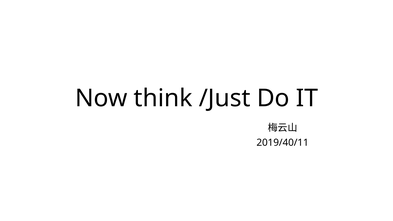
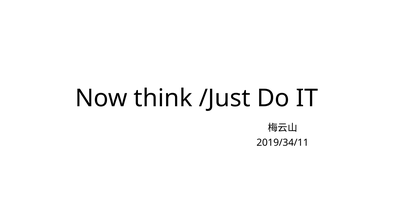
2019/40/11: 2019/40/11 -> 2019/34/11 (283, 143)
